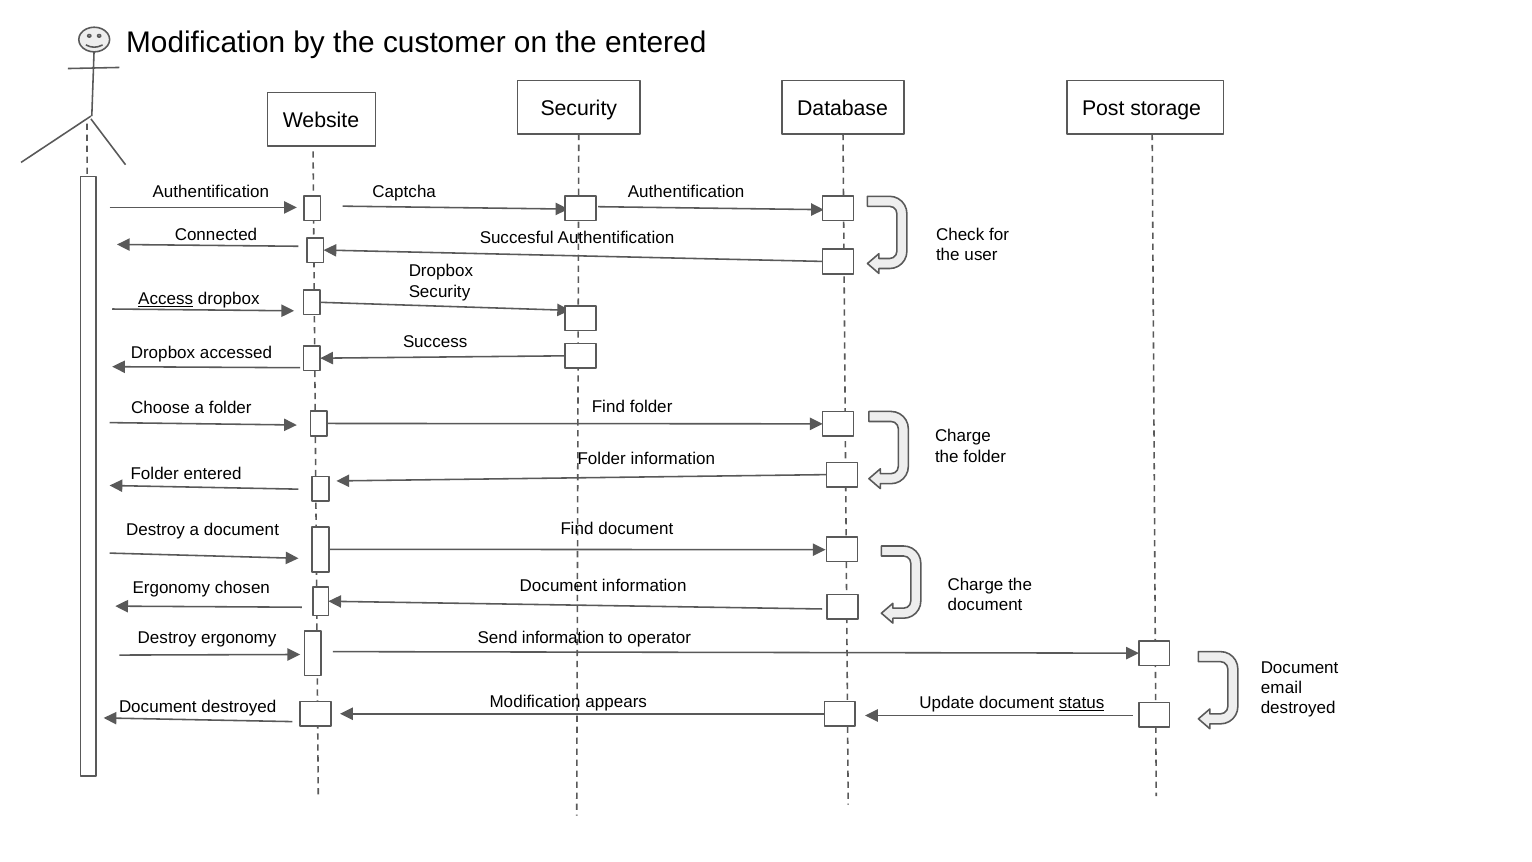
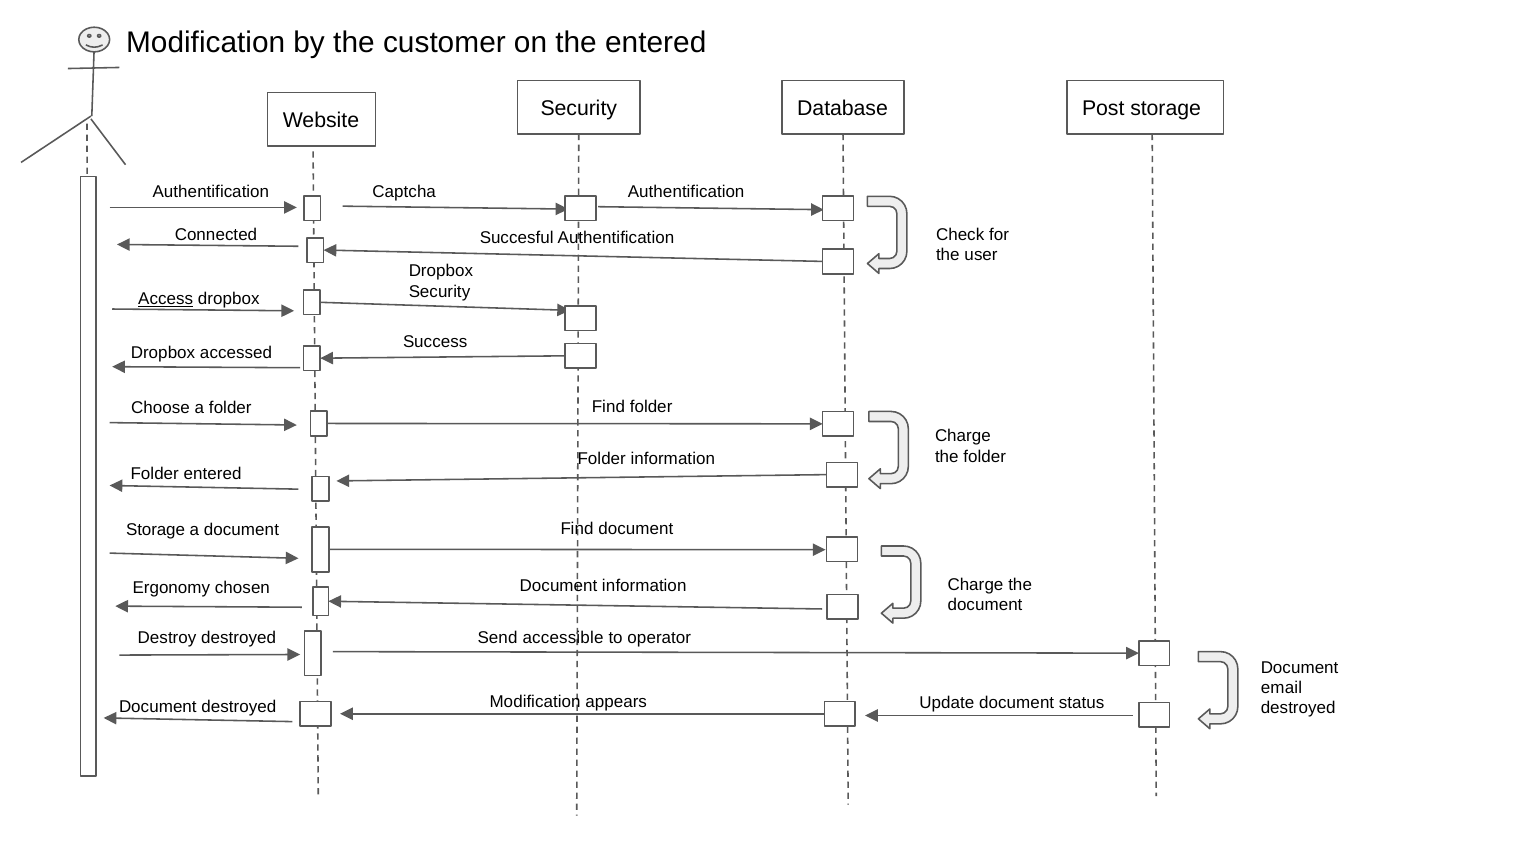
Destroy: Destroy -> Storage (156, 530)
Destroy ergonomy: ergonomy -> destroyed (239, 637)
Send information: information -> accessible (563, 638)
status underline: present -> none (1082, 703)
